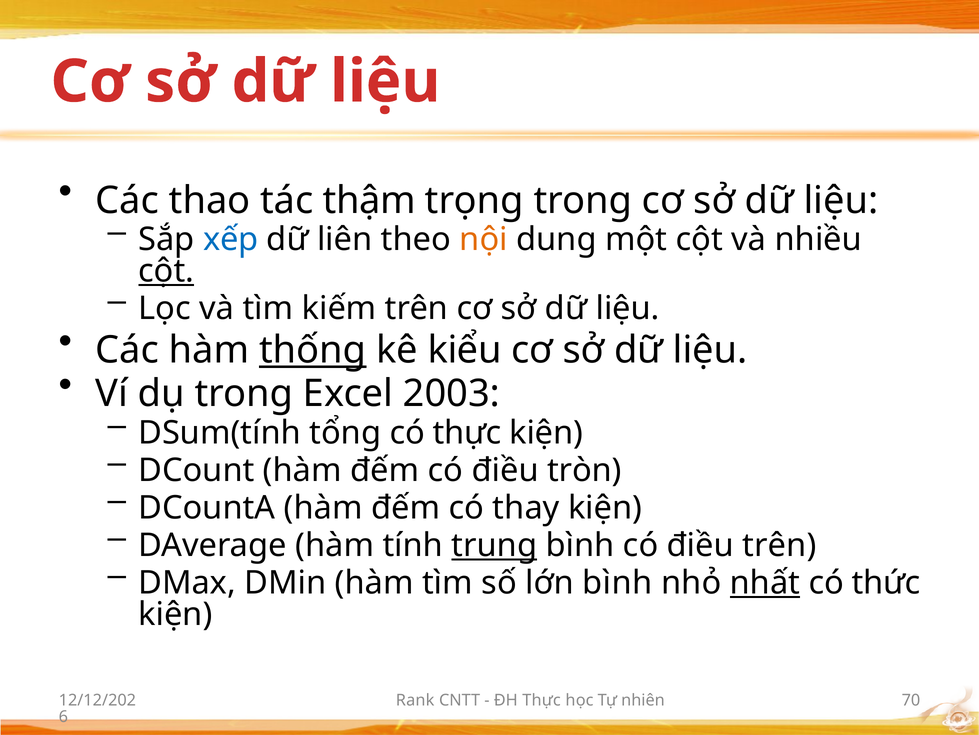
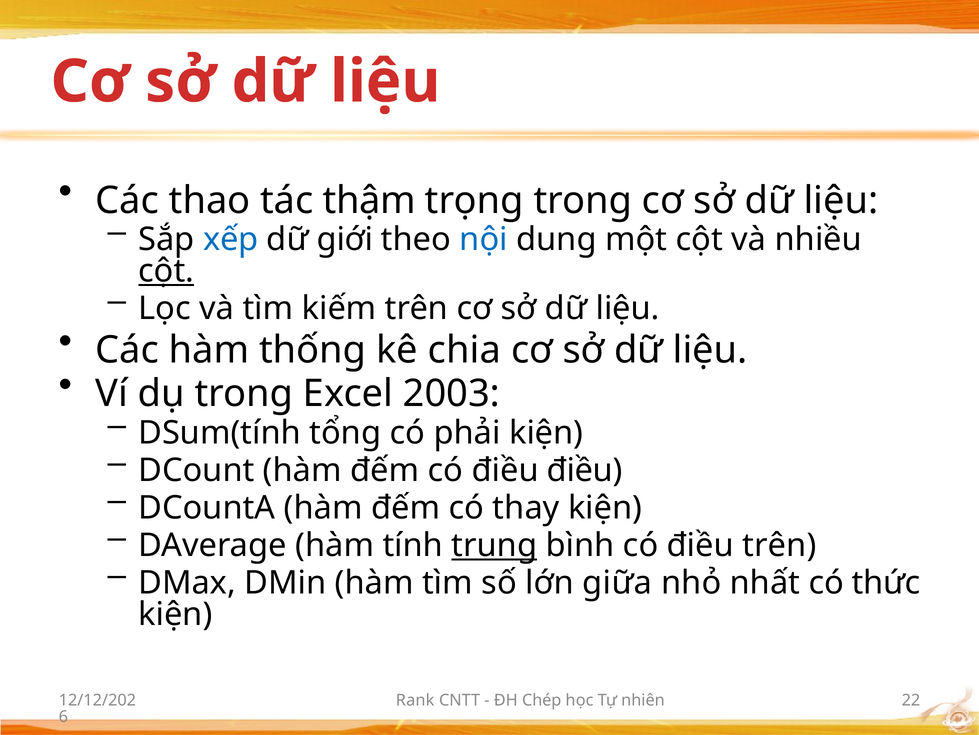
liên: liên -> giới (345, 239)
nội colour: orange -> blue (484, 239)
thống underline: present -> none (313, 350)
kiểu: kiểu -> chia (464, 350)
có thực: thực -> phải (467, 433)
điều tròn: tròn -> điều (585, 470)
lớn bình: bình -> giữa (617, 582)
nhất underline: present -> none (765, 582)
ĐH Thực: Thực -> Chép (542, 700)
70: 70 -> 22 (911, 700)
